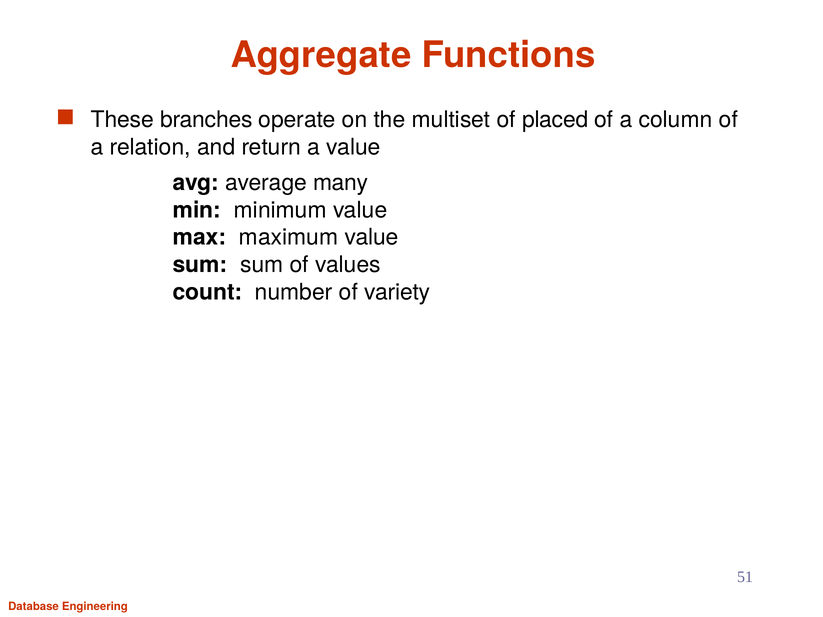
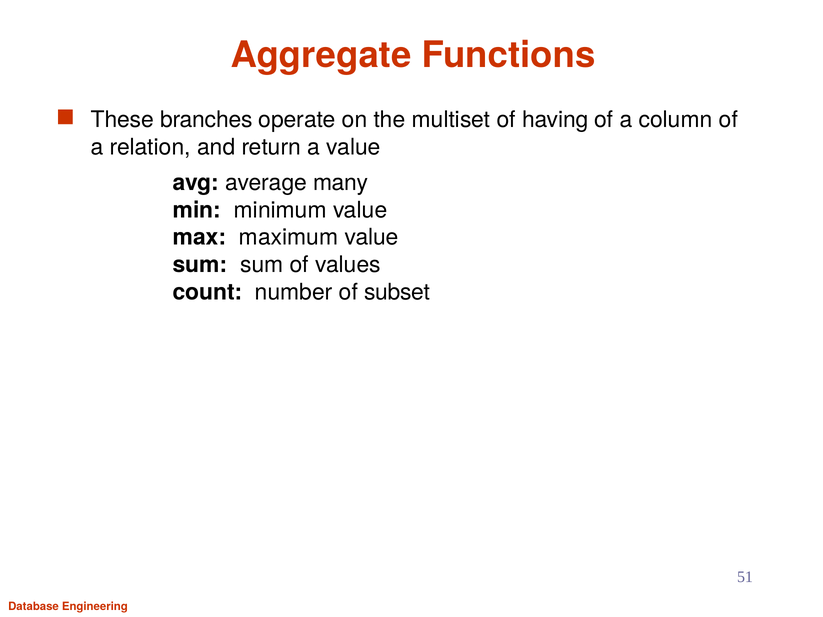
placed: placed -> having (555, 120)
variety: variety -> subset (397, 292)
